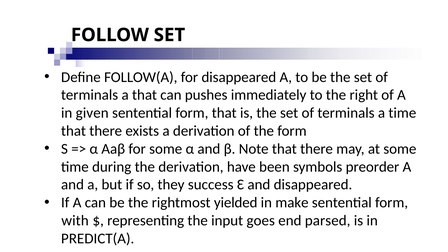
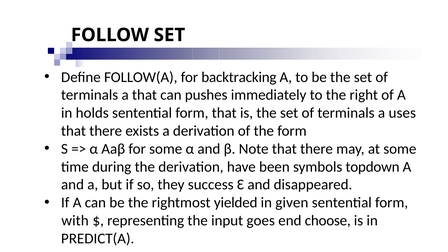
for disappeared: disappeared -> backtracking (239, 77)
given: given -> holds (92, 113)
a time: time -> uses (402, 113)
preorder: preorder -> topdown (373, 167)
make: make -> given (292, 203)
parsed: parsed -> choose (328, 221)
